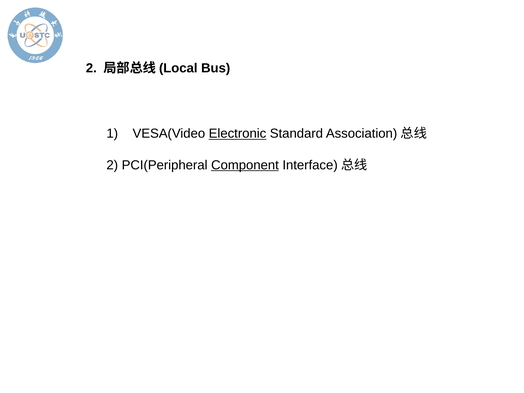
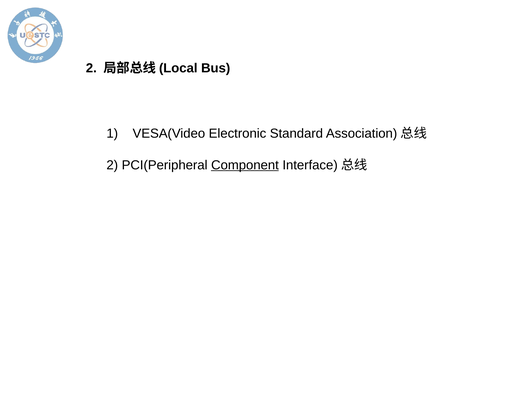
Electronic underline: present -> none (238, 134)
